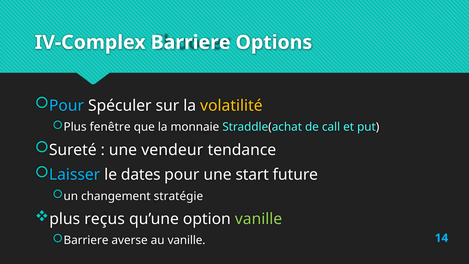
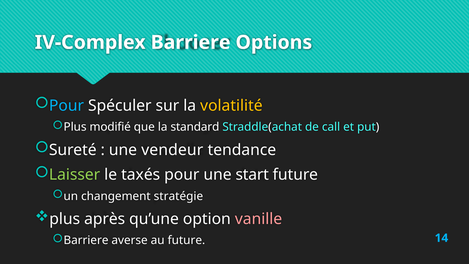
fenêtre: fenêtre -> modifié (110, 127)
monnaie: monnaie -> standard (195, 127)
Laisser colour: light blue -> light green (75, 175)
dates: dates -> taxés (141, 175)
reçus: reçus -> après (105, 219)
vanille colour: light green -> pink (259, 219)
au vanille: vanille -> future (186, 240)
